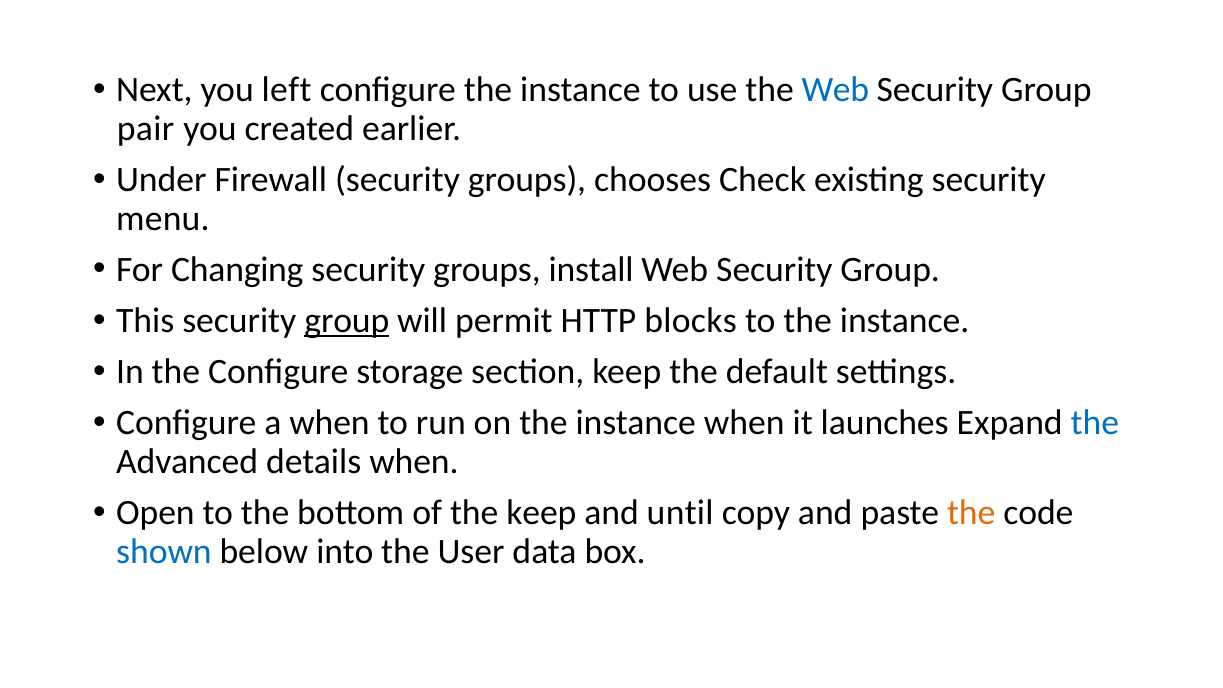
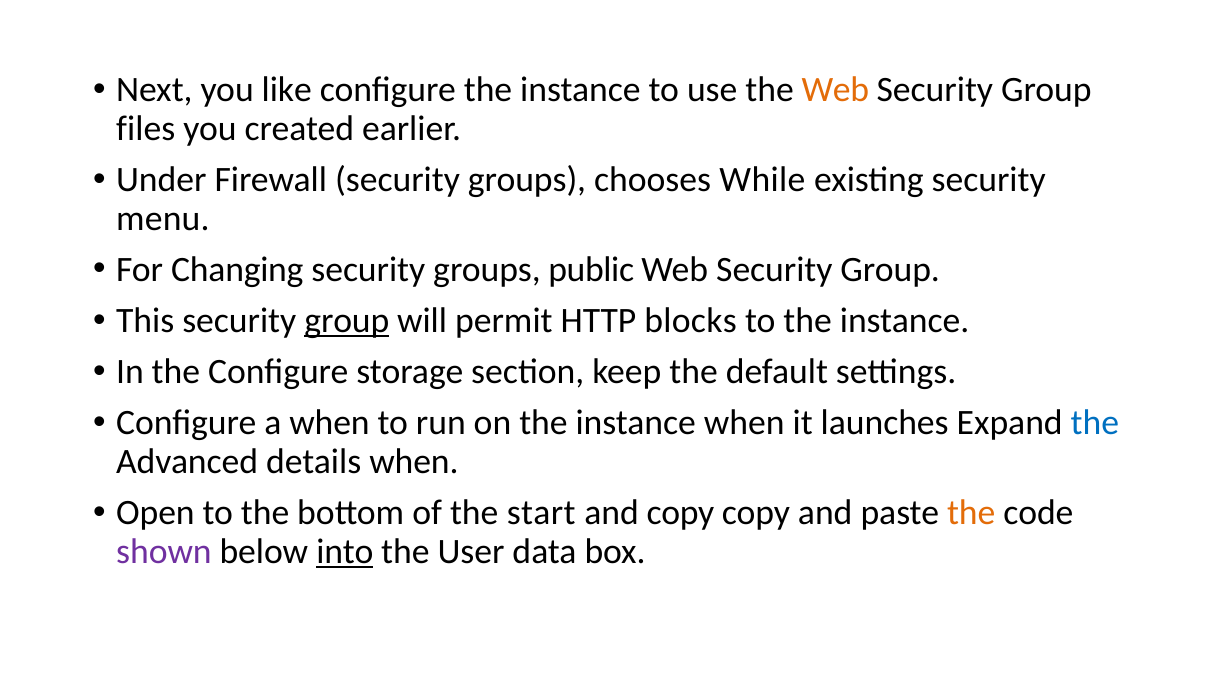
left: left -> like (287, 90)
Web colour: blue -> orange (835, 90)
pair: pair -> files (146, 129)
Check: Check -> While (762, 180)
install: install -> public (591, 269)
the keep: keep -> start (541, 513)
and until: until -> copy (680, 513)
shown colour: blue -> purple (164, 551)
into underline: none -> present (345, 551)
